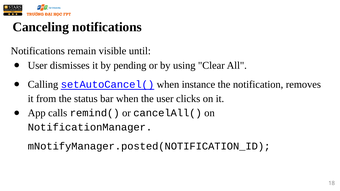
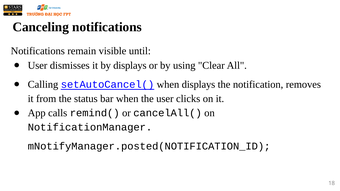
by pending: pending -> displays (130, 65)
when instance: instance -> displays (198, 84)
